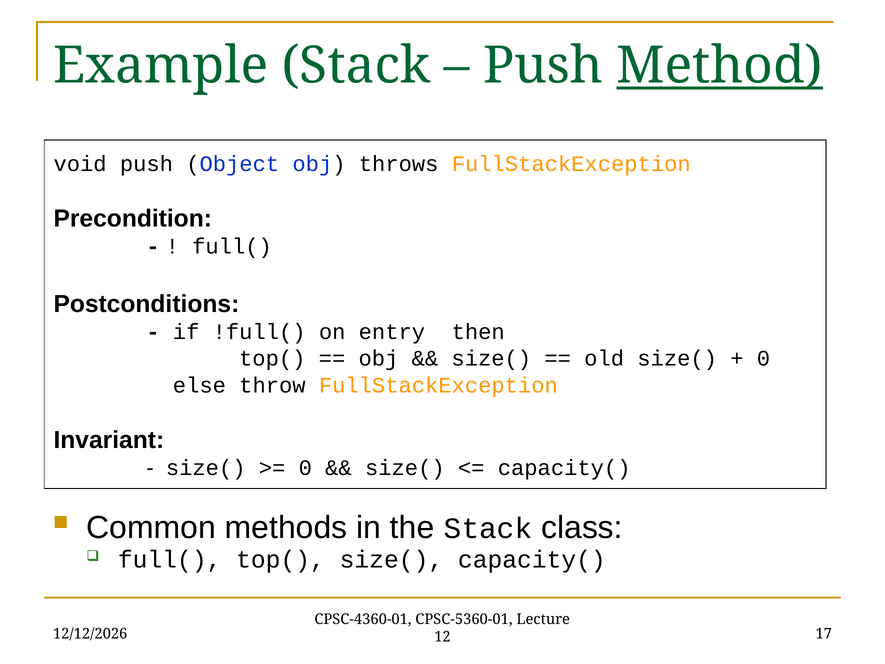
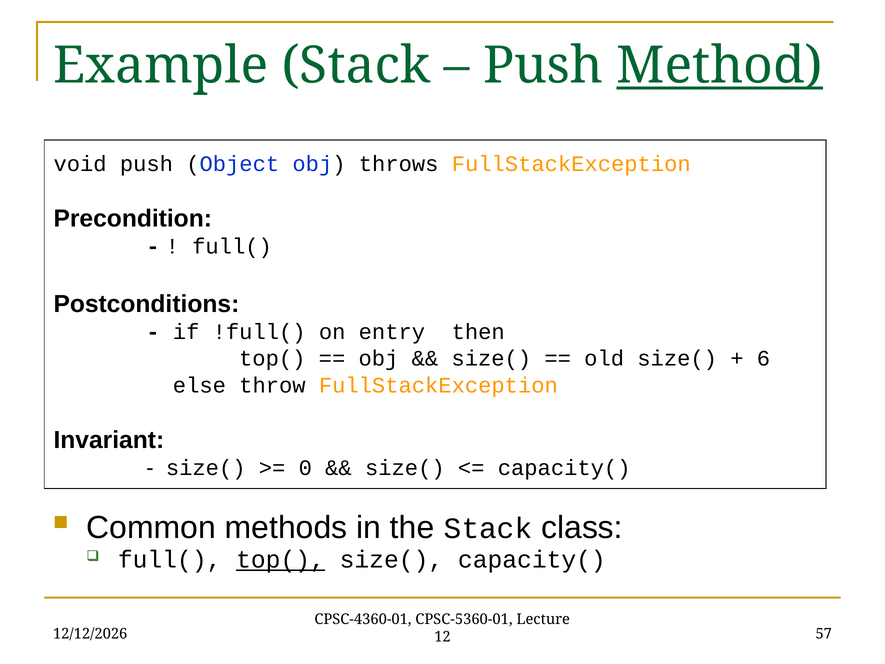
0: 0 -> 6 (763, 359)
top( underline: none -> present (281, 560)
17: 17 -> 57 (824, 634)
